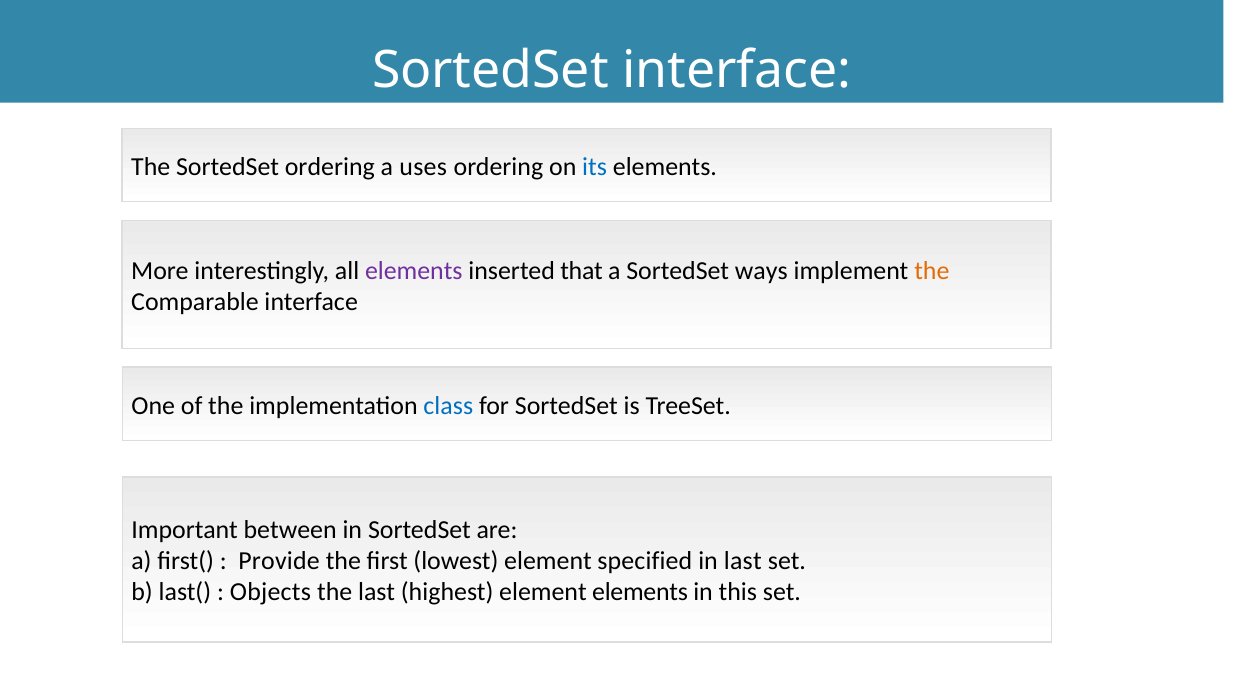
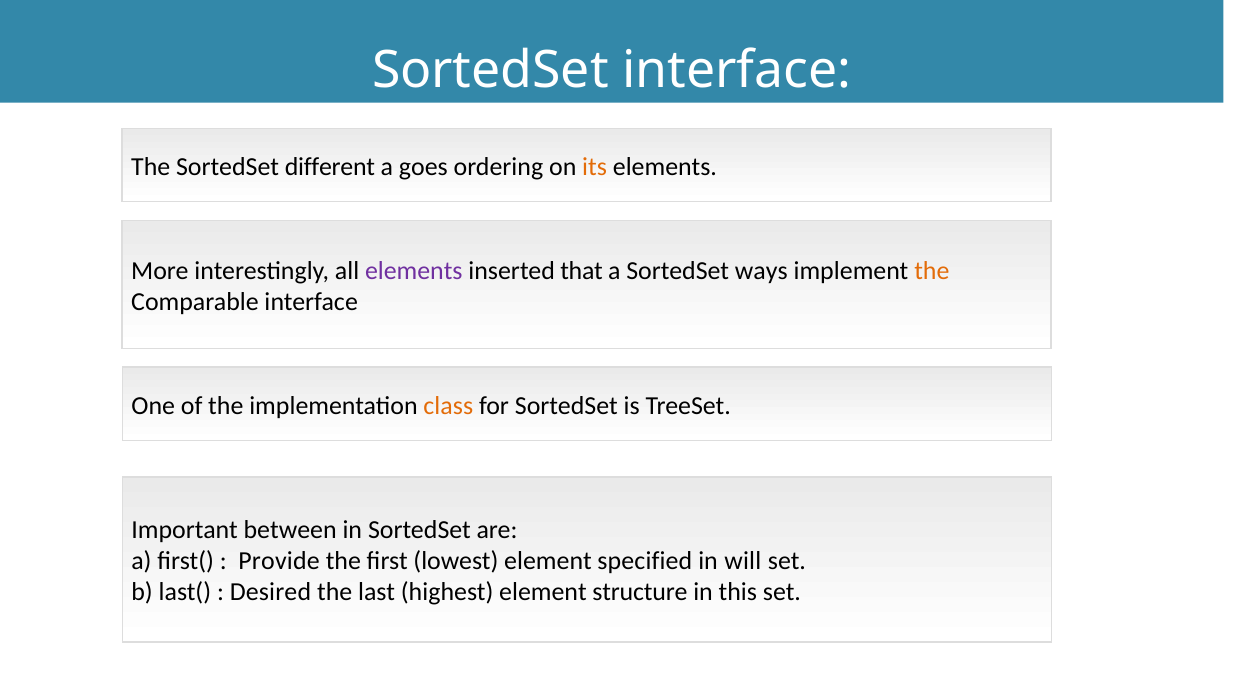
SortedSet ordering: ordering -> different (330, 167)
uses: uses -> goes (423, 167)
its colour: blue -> orange (595, 167)
class colour: blue -> orange (448, 405)
in last: last -> will (743, 561)
Objects: Objects -> Desired (270, 592)
element elements: elements -> structure (640, 592)
